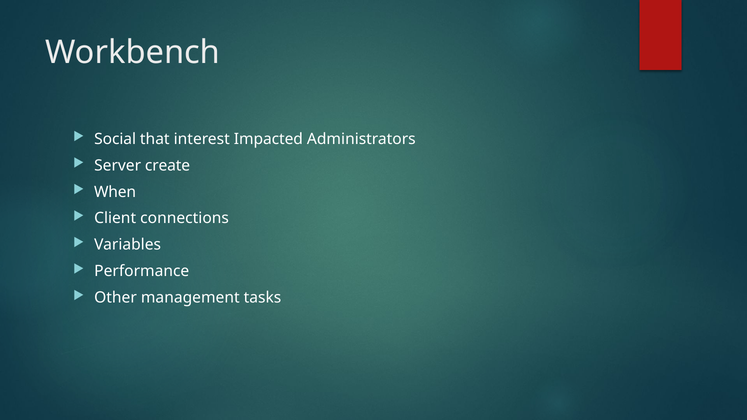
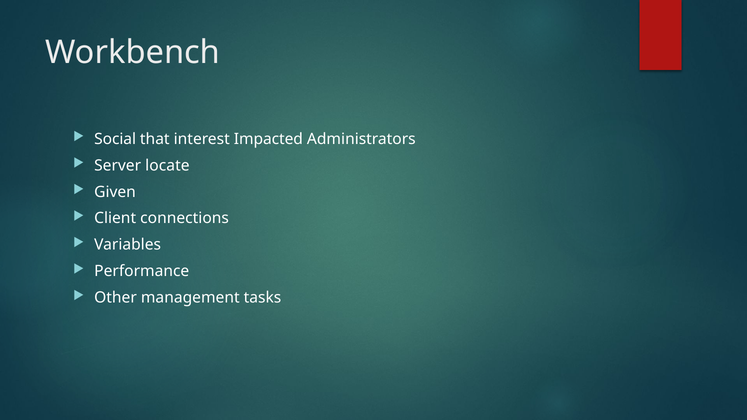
create: create -> locate (167, 165)
When: When -> Given (115, 192)
